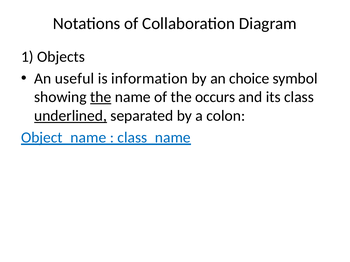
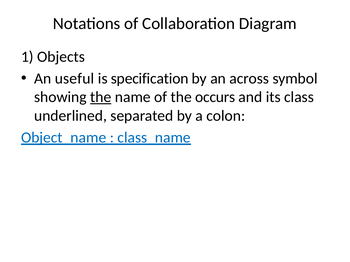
information: information -> specification (150, 79)
choice: choice -> across (249, 79)
underlined underline: present -> none (71, 116)
